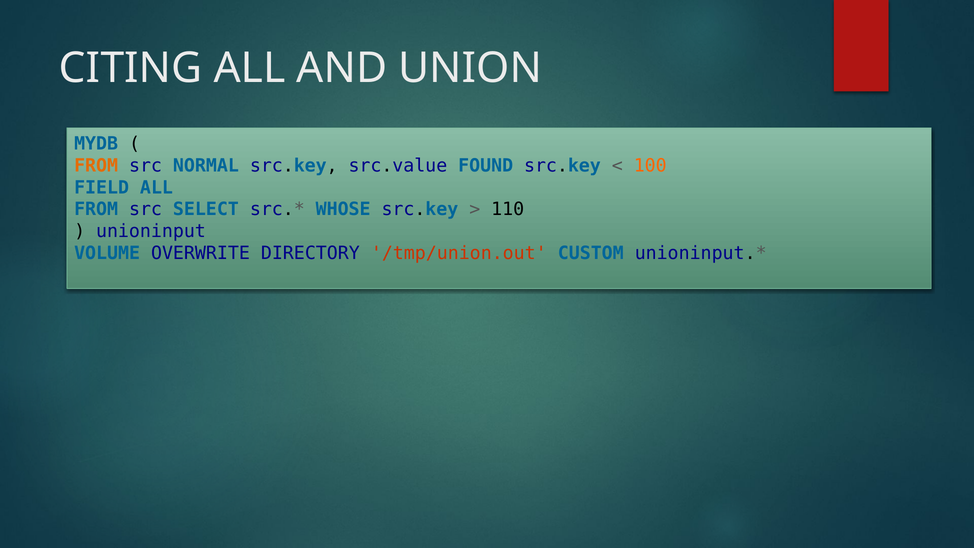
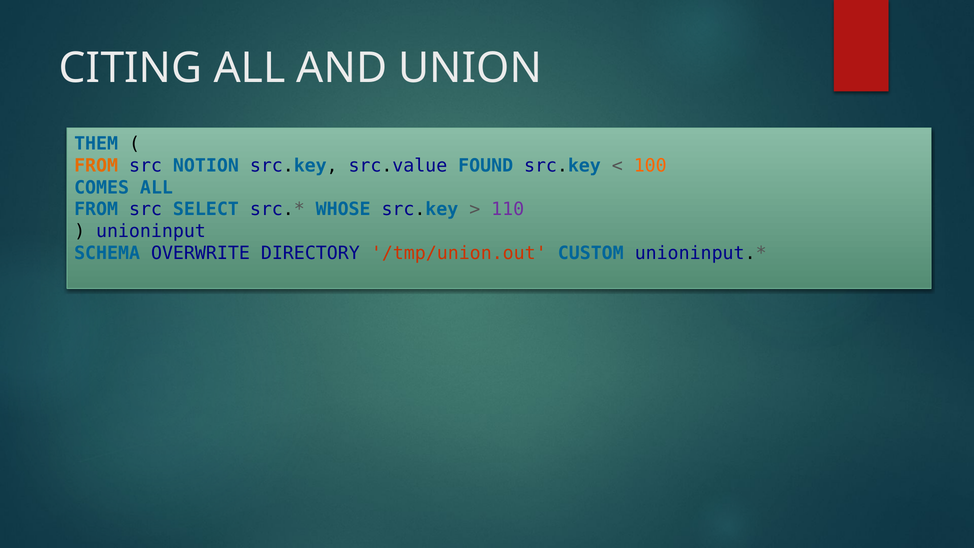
MYDB: MYDB -> THEM (96, 144)
NORMAL: NORMAL -> NOTION (206, 166)
FIELD: FIELD -> COMES (102, 187)
110 colour: black -> purple (508, 209)
VOLUME: VOLUME -> SCHEMA (107, 253)
